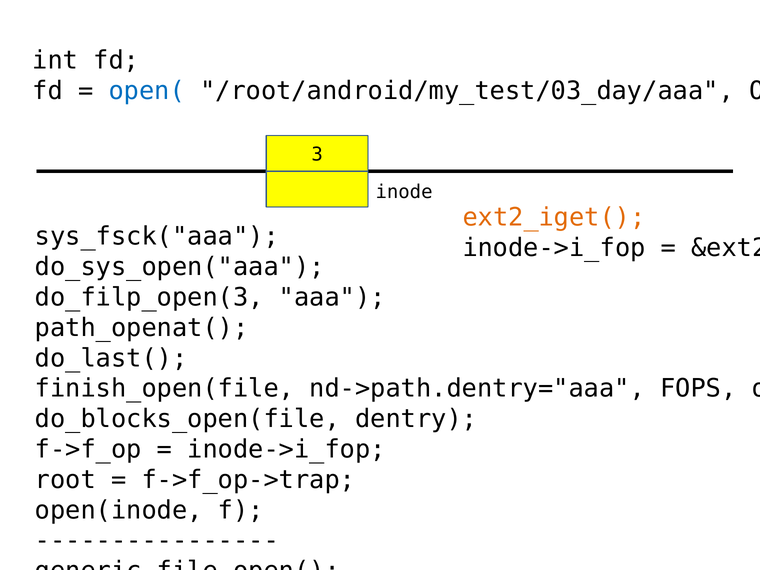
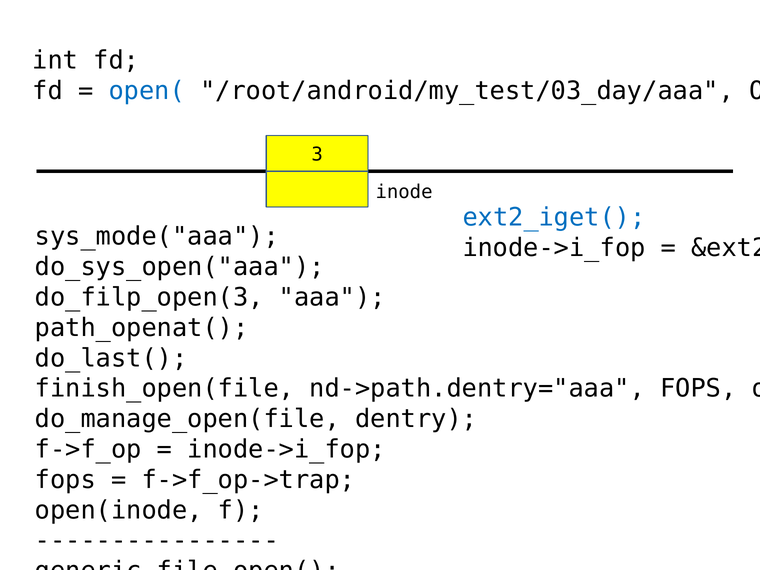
ext2_iget( colour: orange -> blue (554, 217)
sys_fsck("aaa: sys_fsck("aaa -> sys_mode("aaa (157, 237)
do_blocks_open(file: do_blocks_open(file -> do_manage_open(file (187, 419)
root: root -> fops (65, 480)
